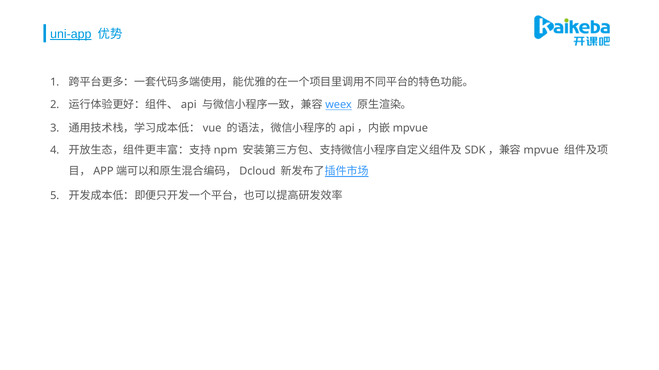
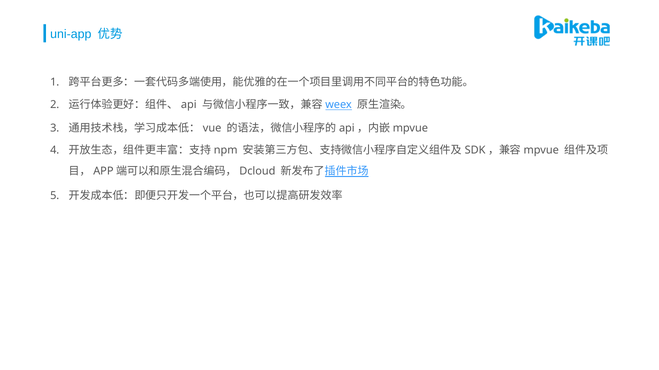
uni-app underline: present -> none (71, 34)
